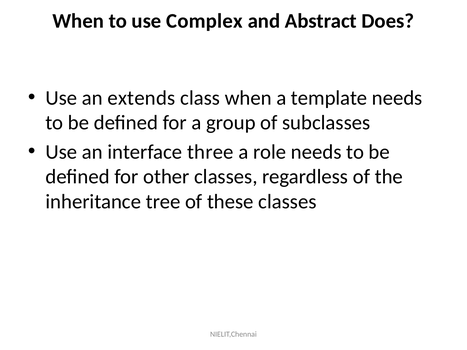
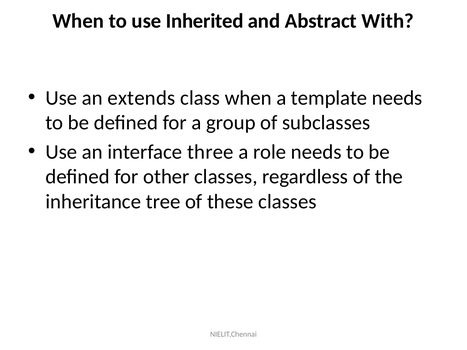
Complex: Complex -> Inherited (205, 21)
Does: Does -> With (388, 21)
